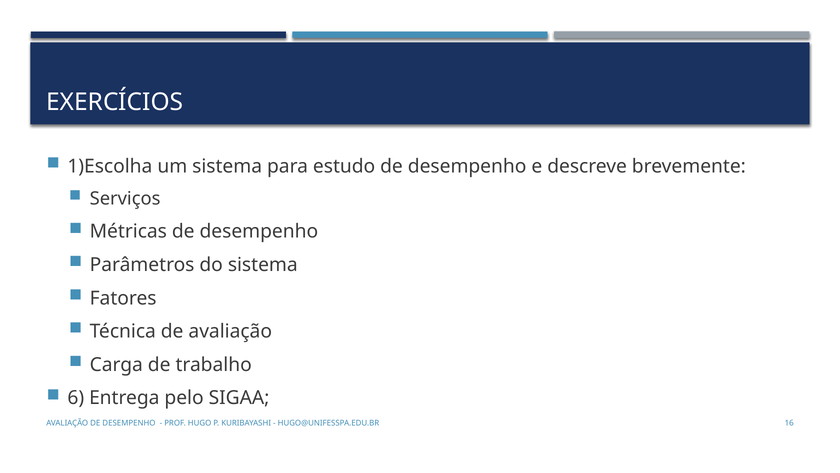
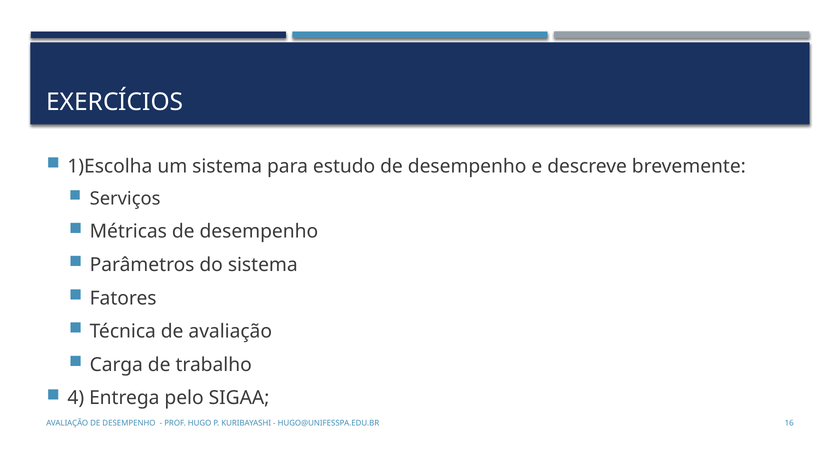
6: 6 -> 4 (76, 398)
